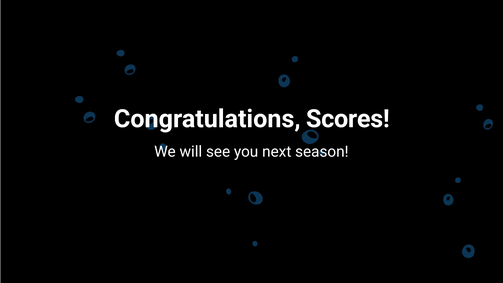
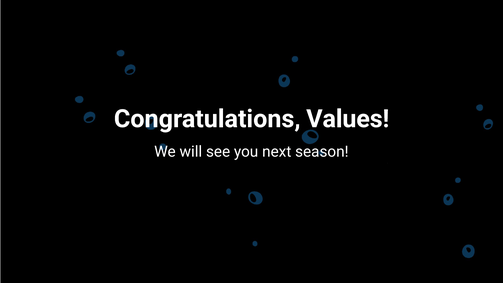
Scores: Scores -> Values (348, 119)
